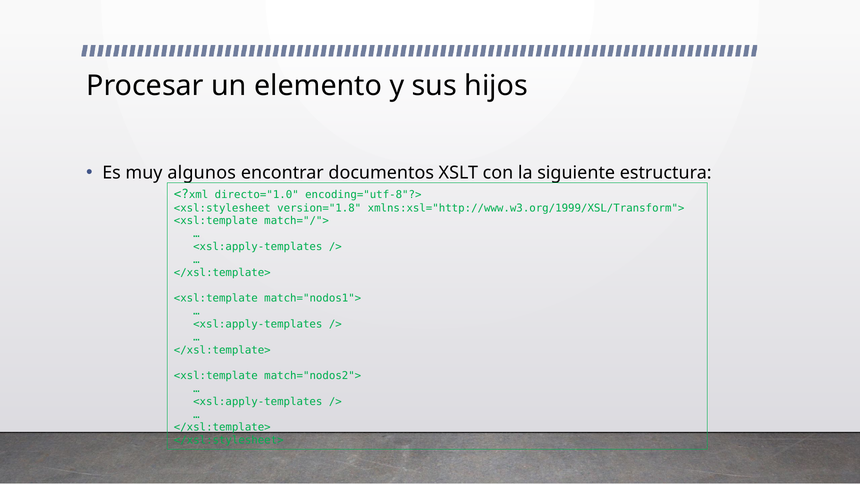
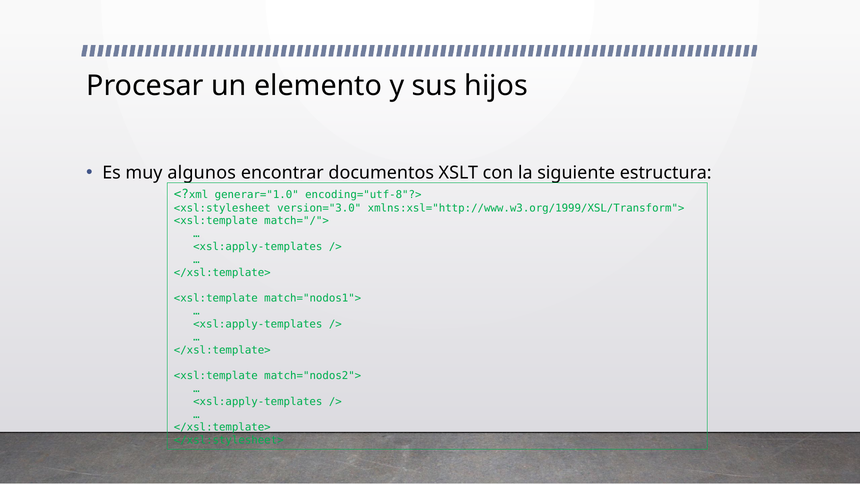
directo="1.0: directo="1.0 -> generar="1.0 (257, 195)
version="1.8: version="1.8 -> version="3.0 (319, 208)
